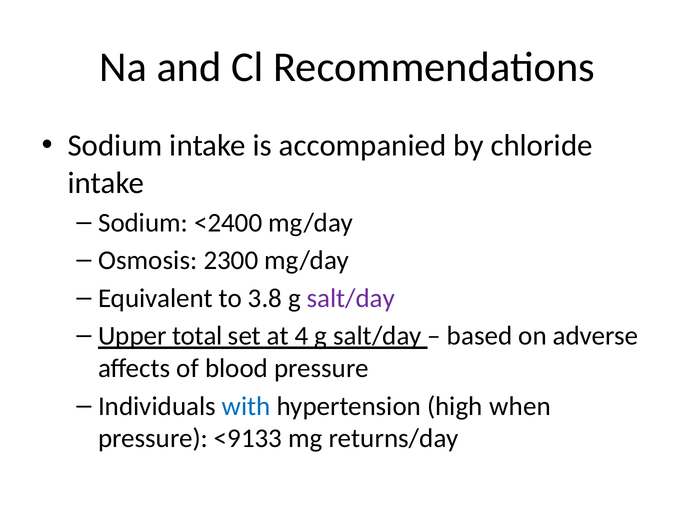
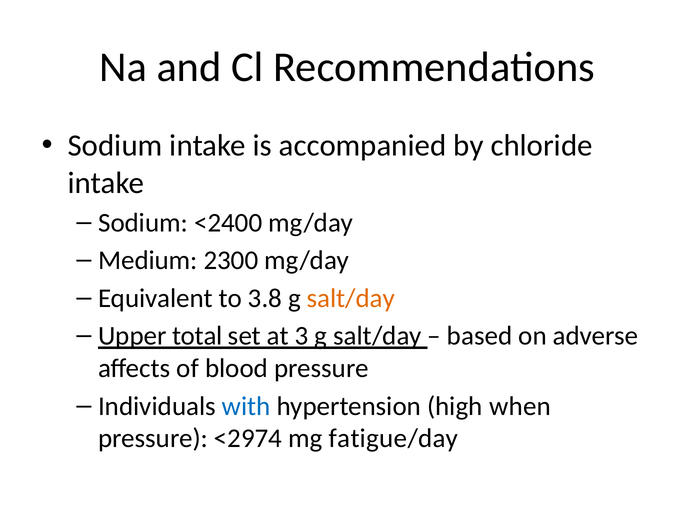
Osmosis: Osmosis -> Medium (148, 261)
salt/day colour: purple -> orange (351, 298)
4: 4 -> 3 (302, 336)
<9133: <9133 -> <2974 (248, 439)
returns/day: returns/day -> fatigue/day (394, 439)
